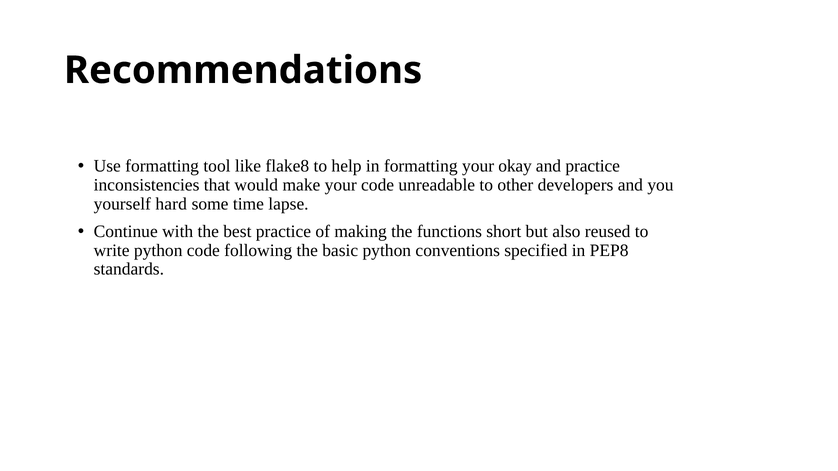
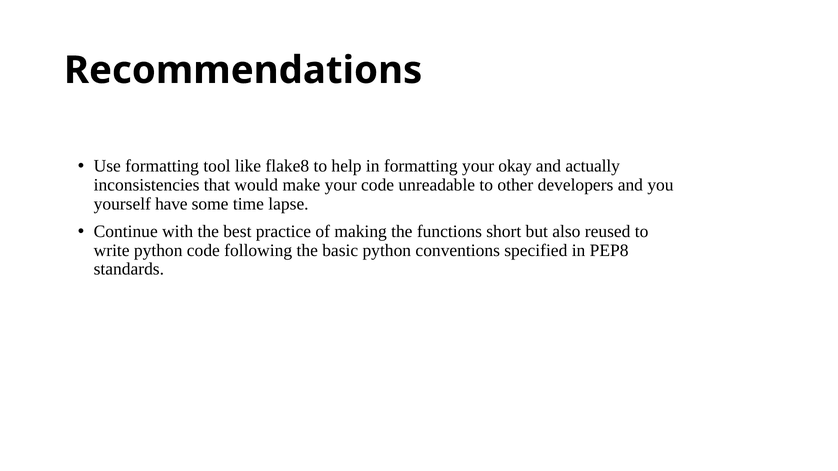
and practice: practice -> actually (593, 166)
hard: hard -> have (171, 204)
